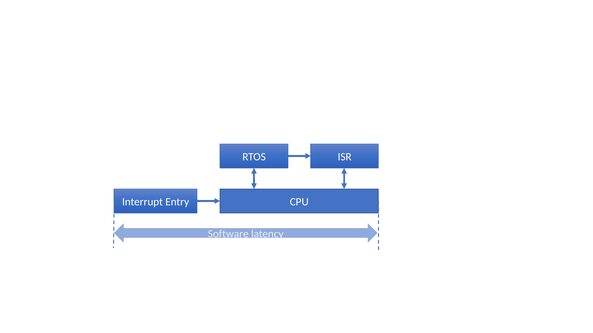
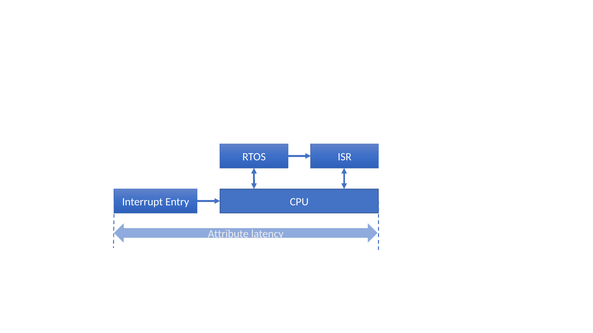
Software: Software -> Attribute (228, 234)
